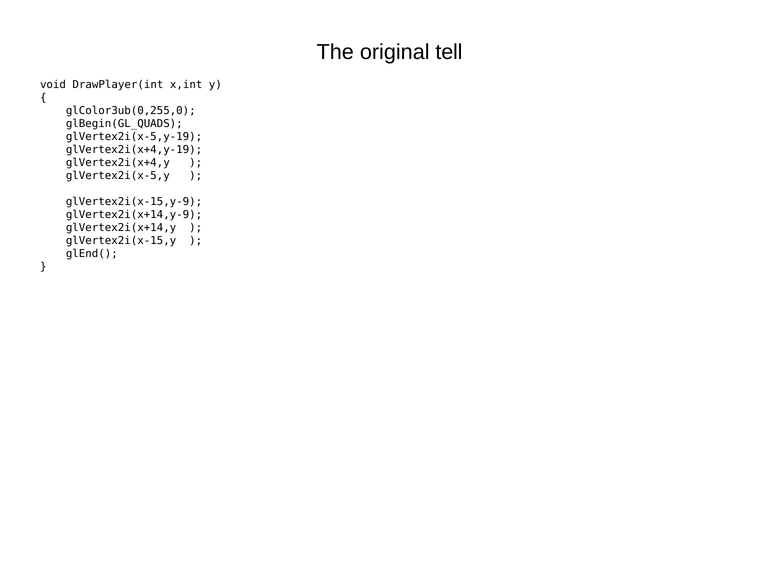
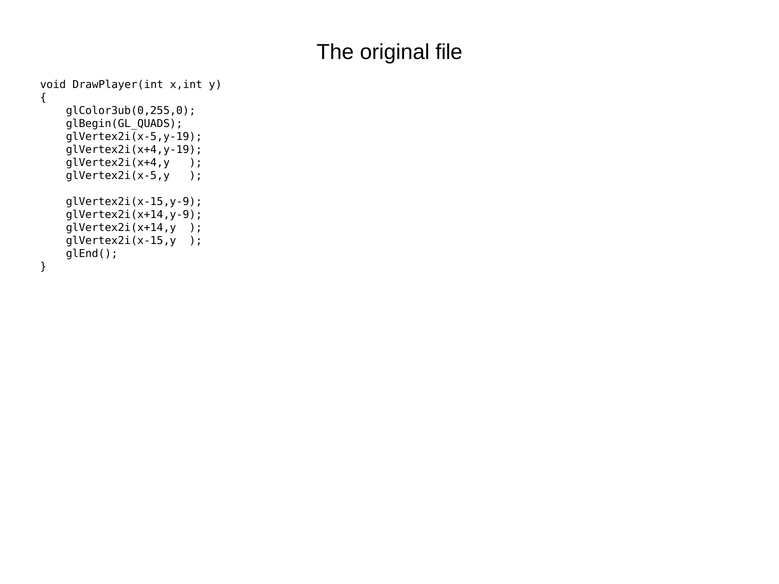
tell: tell -> file (449, 52)
